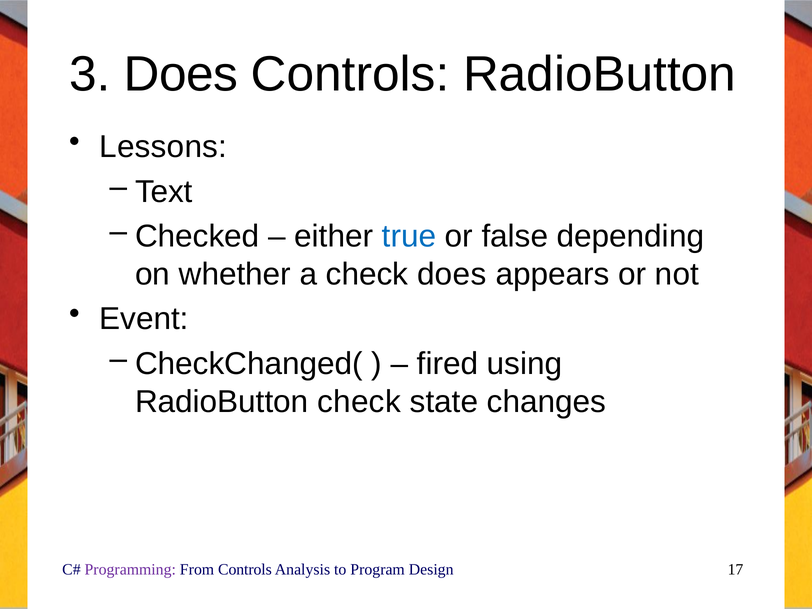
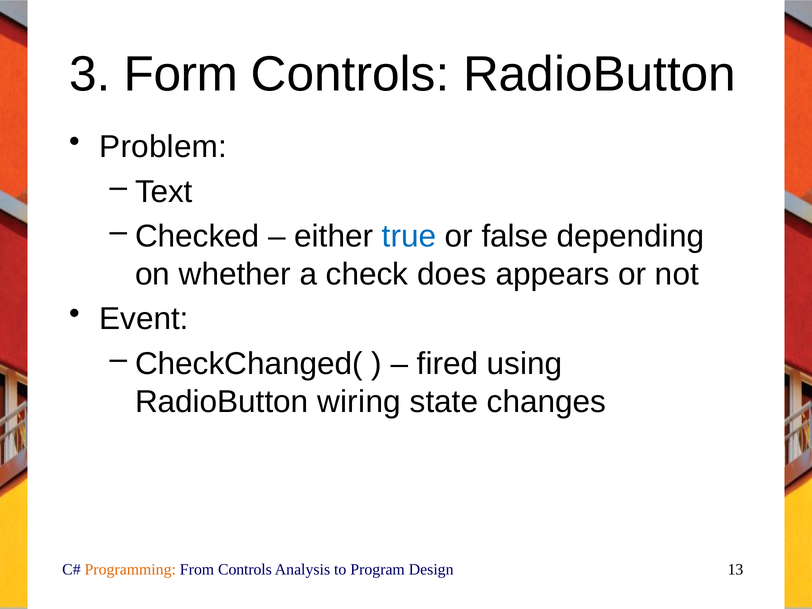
3 Does: Does -> Form (181, 75)
Lessons: Lessons -> Problem (163, 147)
RadioButton check: check -> wiring (359, 402)
Programming colour: purple -> orange (130, 570)
17: 17 -> 13 (735, 570)
